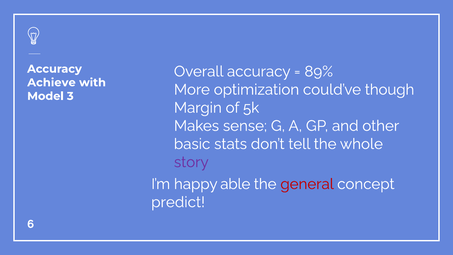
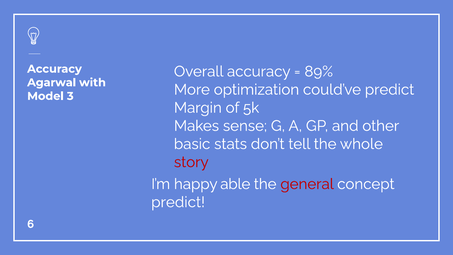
Achieve: Achieve -> Agarwal (52, 82)
could’ve though: though -> predict (390, 90)
story colour: purple -> red (191, 162)
